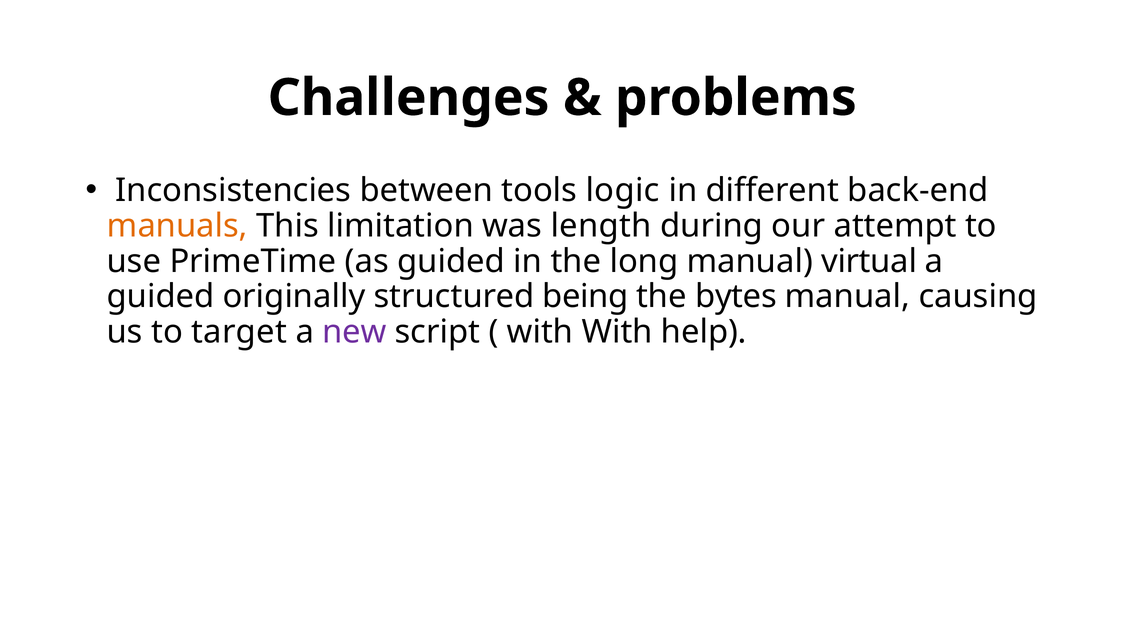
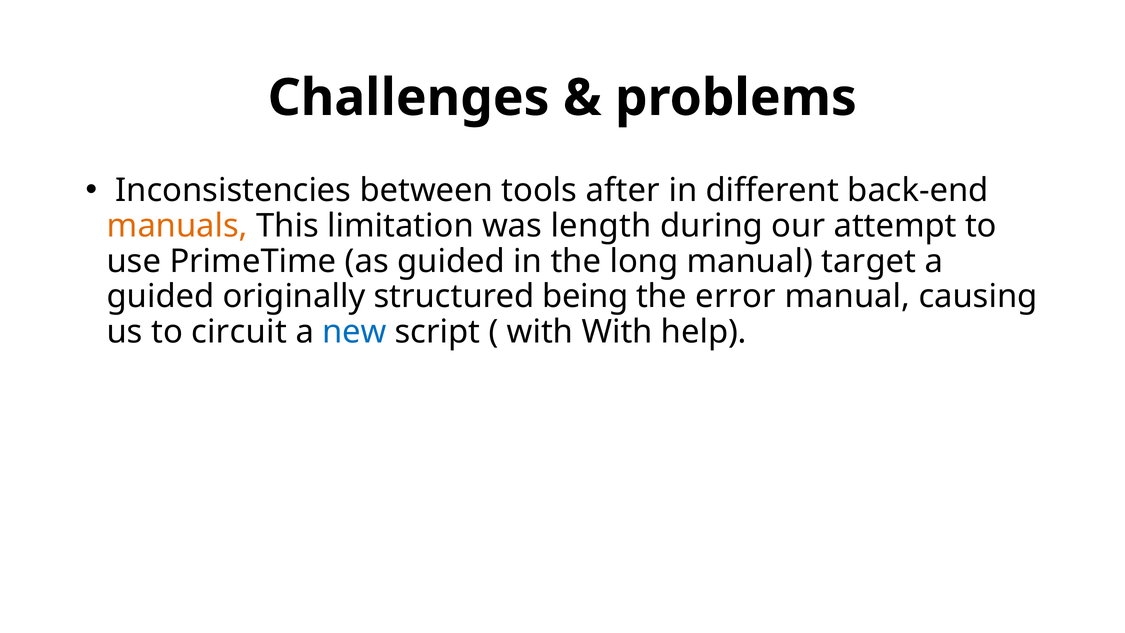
logic: logic -> after (623, 190)
virtual: virtual -> target (869, 261)
bytes: bytes -> error (736, 297)
target: target -> circuit (239, 332)
new colour: purple -> blue (354, 332)
